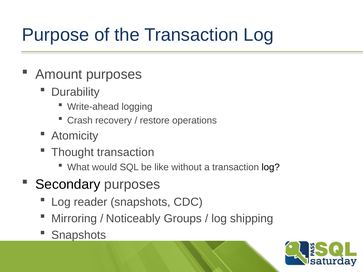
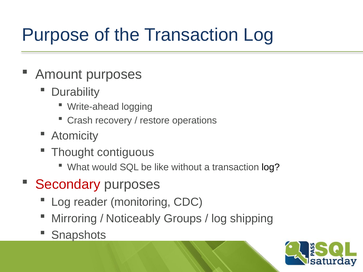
Thought transaction: transaction -> contiguous (126, 153)
Secondary colour: black -> red (68, 185)
reader snapshots: snapshots -> monitoring (141, 202)
